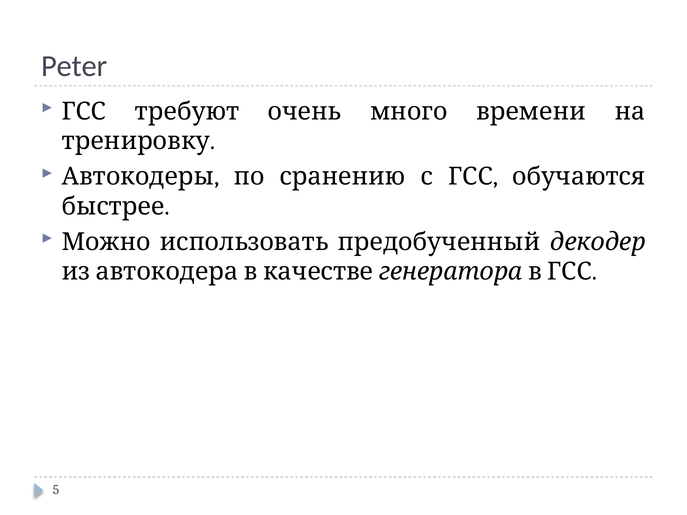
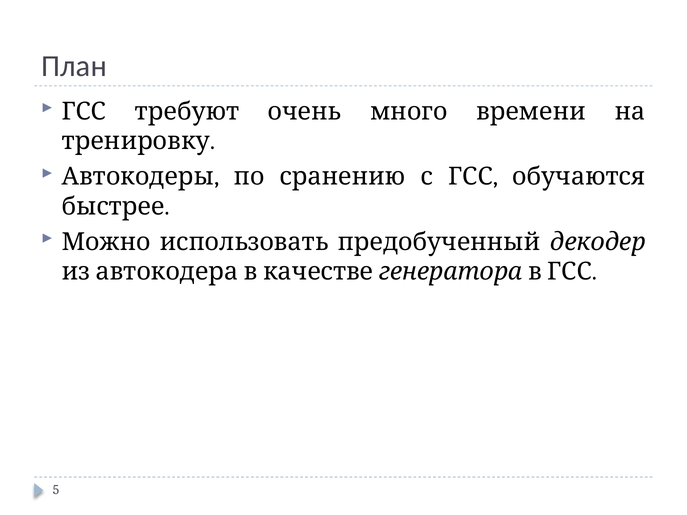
Peter: Peter -> План (74, 66)
